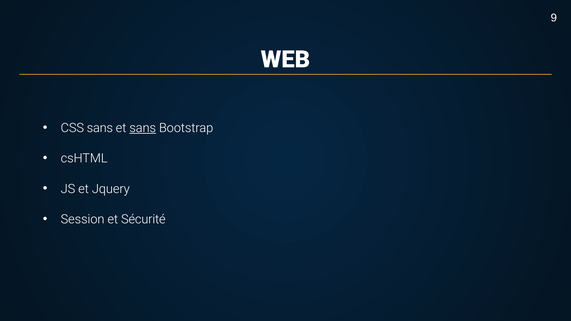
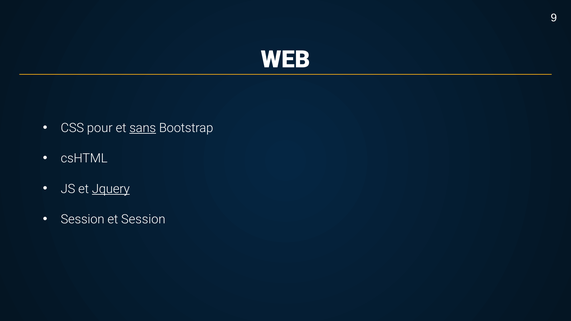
CSS sans: sans -> pour (100, 128)
Jquery underline: none -> present (111, 189)
et Sécurité: Sécurité -> Session (143, 219)
